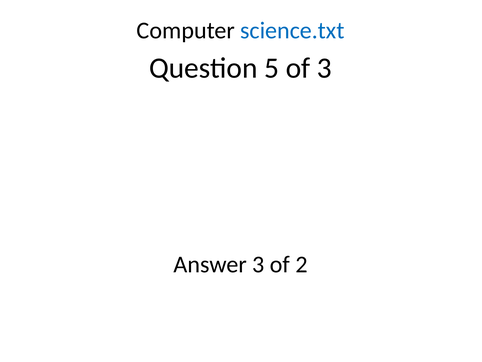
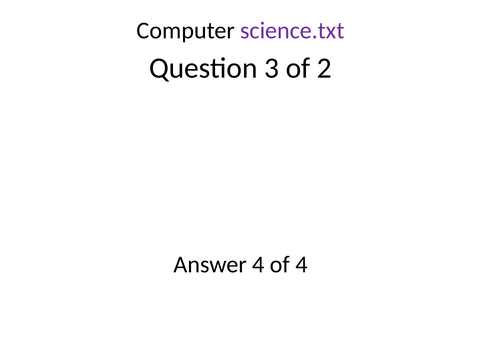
science.txt colour: blue -> purple (292, 30)
5: 5 -> 3 (272, 68)
of 3: 3 -> 2 (324, 68)
Answer 3: 3 -> 4 (258, 264)
of 2: 2 -> 4 (301, 264)
